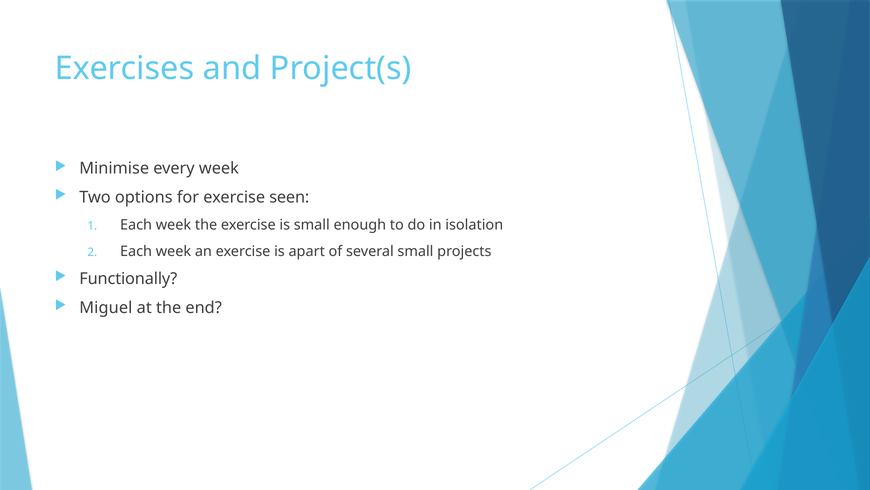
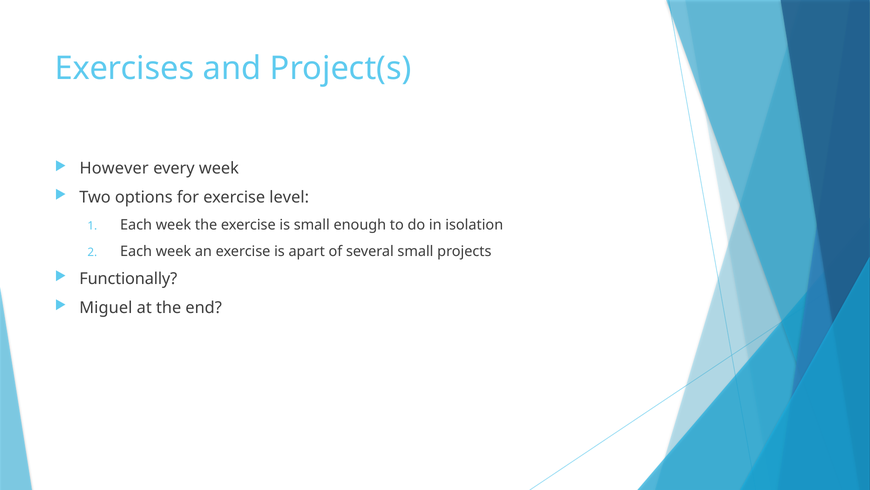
Minimise: Minimise -> However (114, 168)
seen: seen -> level (289, 197)
